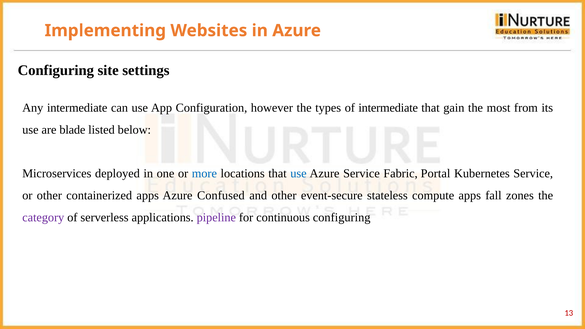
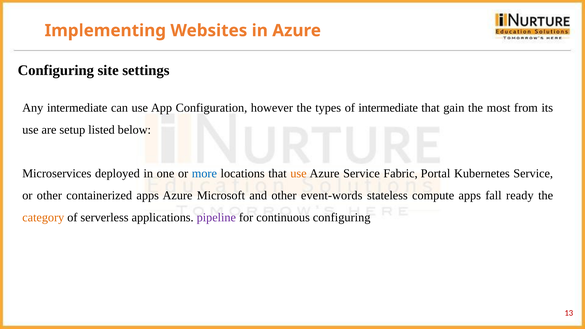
blade: blade -> setup (72, 130)
use colour: blue -> orange (299, 174)
Confused: Confused -> Microsoft (221, 196)
event-secure: event-secure -> event-words (332, 196)
zones: zones -> ready (520, 196)
category colour: purple -> orange (43, 217)
